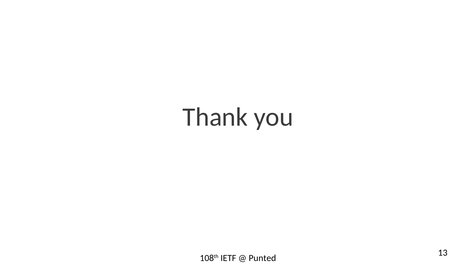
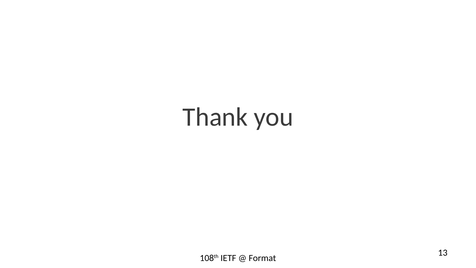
Punted: Punted -> Format (262, 258)
